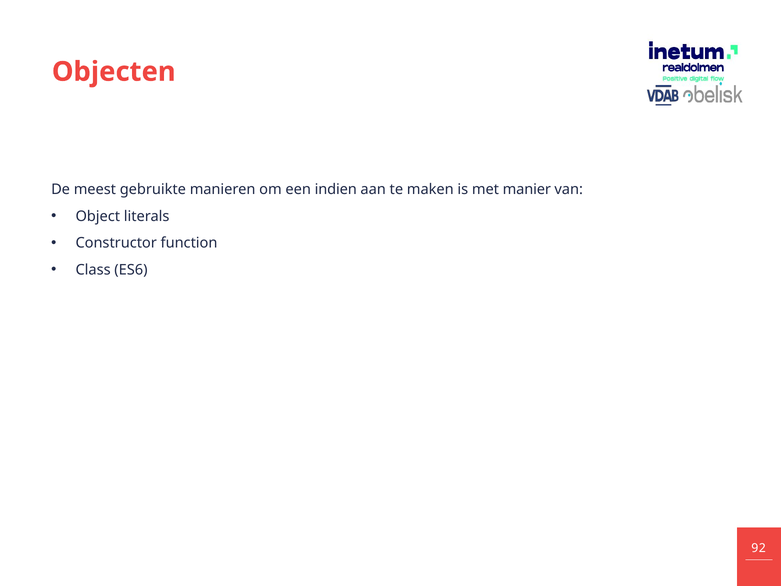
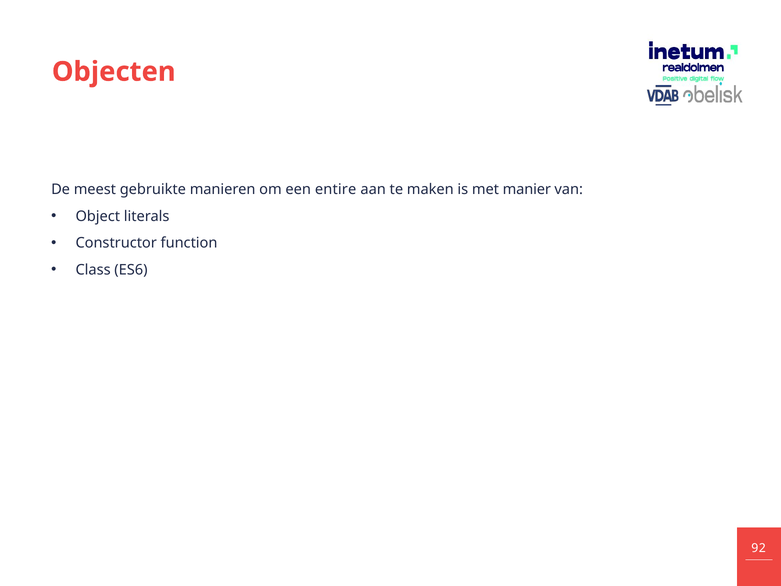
indien: indien -> entire (336, 189)
